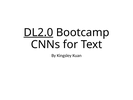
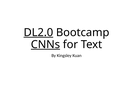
CNNs underline: none -> present (45, 44)
